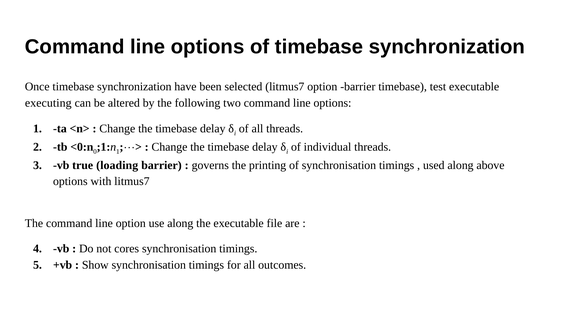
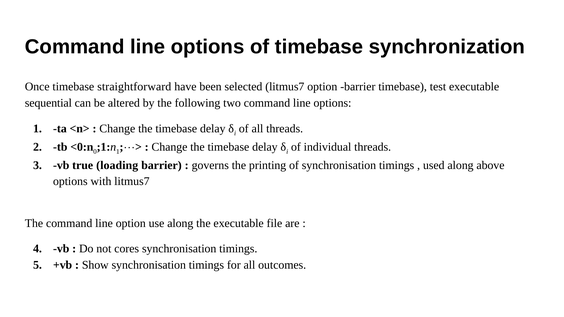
Once timebase synchronization: synchronization -> straightforward (134, 87)
executing: executing -> sequential (48, 103)
